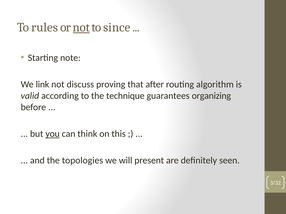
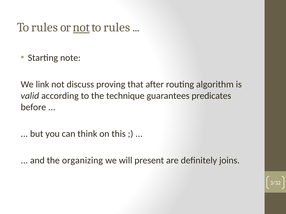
since: since -> rules (117, 27)
organizing: organizing -> predicates (211, 96)
you underline: present -> none (53, 134)
topologies: topologies -> organizing (82, 161)
seen: seen -> joins (229, 161)
